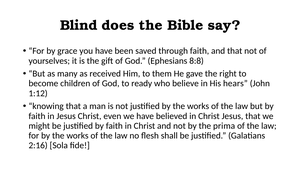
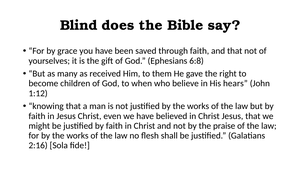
8:8: 8:8 -> 6:8 (197, 61)
ready: ready -> when (142, 84)
prima: prima -> praise (224, 126)
